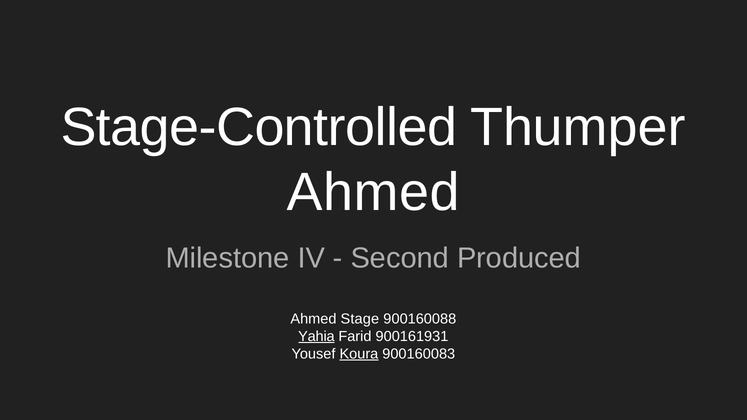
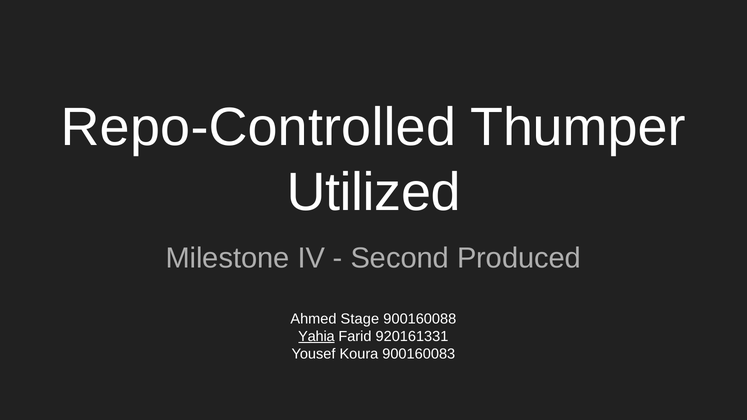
Stage-Controlled: Stage-Controlled -> Repo-Controlled (258, 128)
Ahmed: Ahmed -> Utilized (374, 192)
900161931: 900161931 -> 920161331 (412, 337)
Koura underline: present -> none (359, 354)
